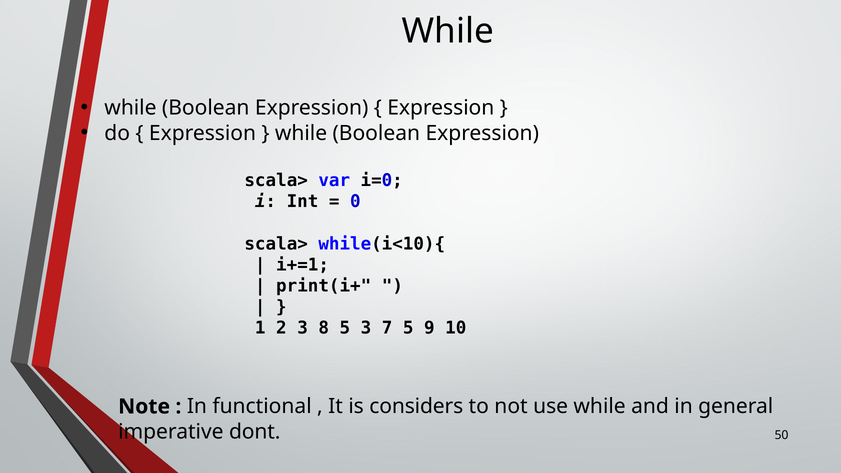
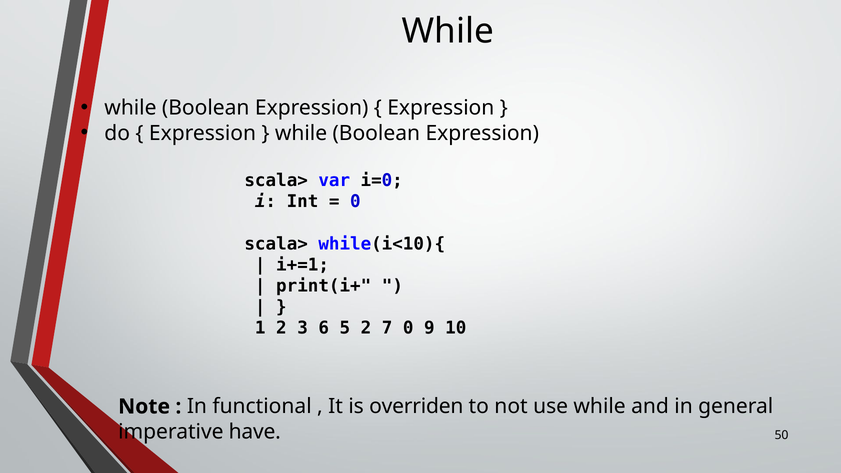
8: 8 -> 6 (324, 328)
5 3: 3 -> 2 (366, 328)
7 5: 5 -> 0 (408, 328)
considers: considers -> overriden (416, 407)
dont: dont -> have (255, 432)
